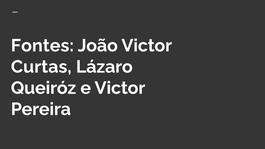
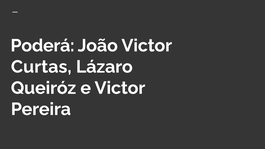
Fontes: Fontes -> Poderá (43, 46)
